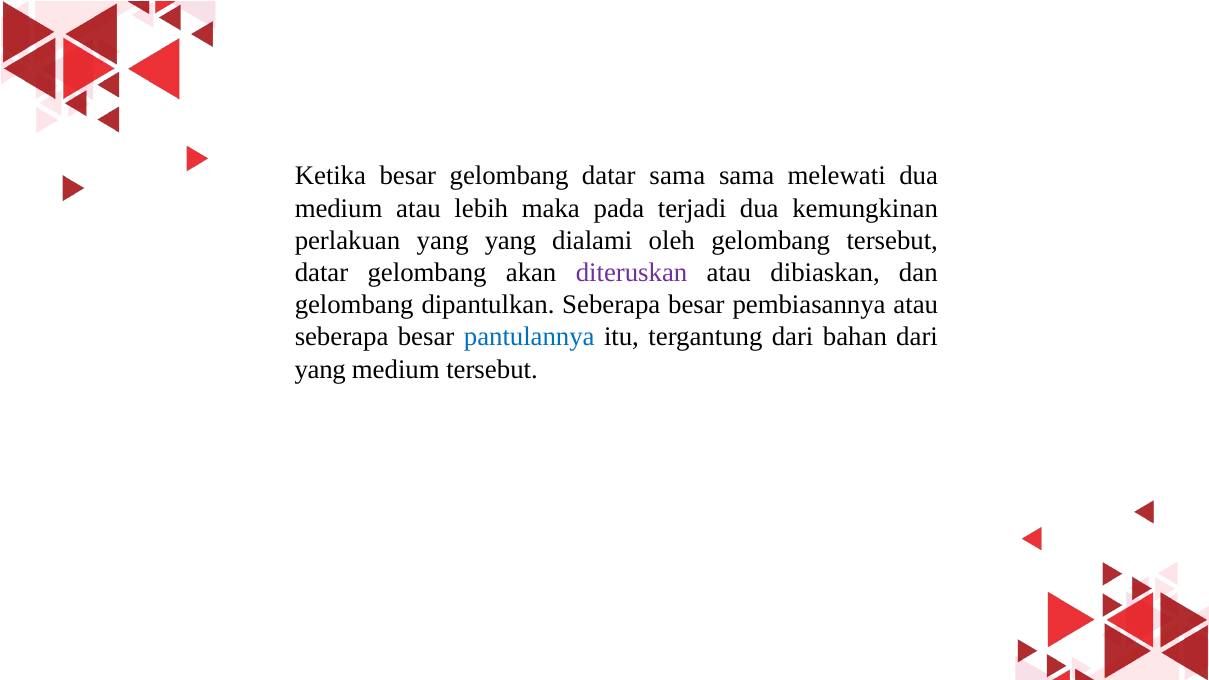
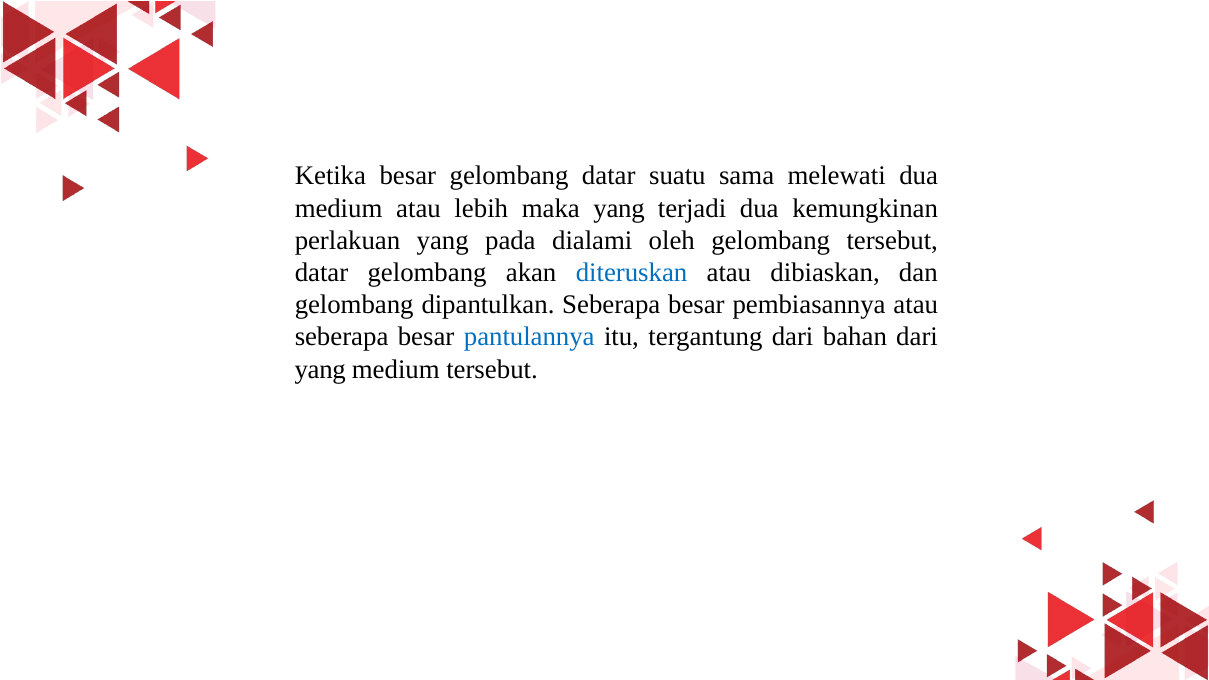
datar sama: sama -> suatu (677, 176)
maka pada: pada -> yang (619, 208)
yang yang: yang -> pada (510, 240)
diteruskan colour: purple -> blue (632, 273)
